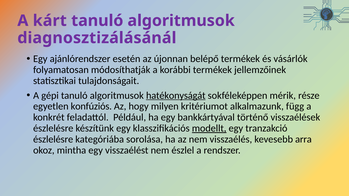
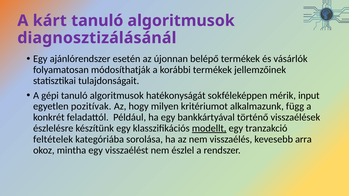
hatékonyságát underline: present -> none (176, 96)
része: része -> input (309, 96)
konfúziós: konfúziós -> pozitívak (91, 107)
észlelésre: észlelésre -> feltételek (53, 139)
